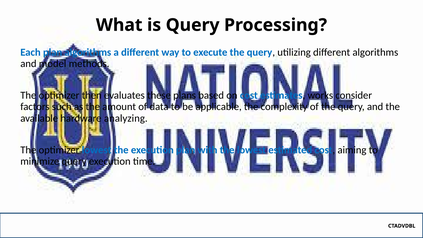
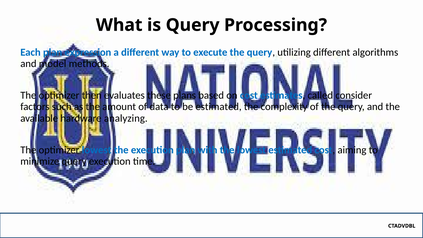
plan algorithms: algorithms -> expression (88, 52)
works: works -> called (320, 95)
be applicable: applicable -> estimated (219, 107)
